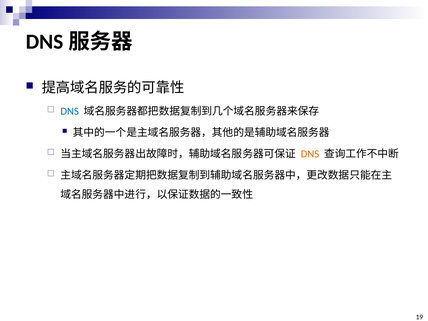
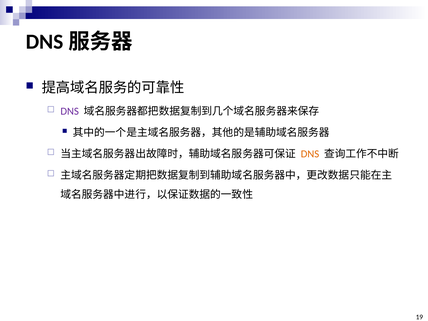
DNS colour: blue -> purple (70, 111)
